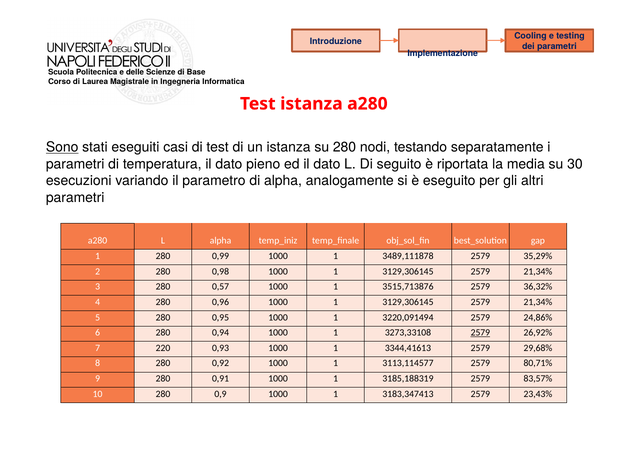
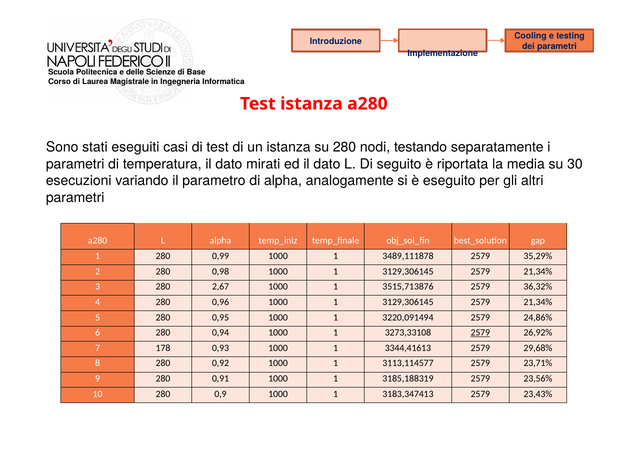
Sono underline: present -> none (62, 147)
pieno: pieno -> mirati (263, 164)
0,57: 0,57 -> 2,67 (221, 287)
220: 220 -> 178 (163, 348)
80,71%: 80,71% -> 23,71% (538, 363)
83,57%: 83,57% -> 23,56% (538, 379)
